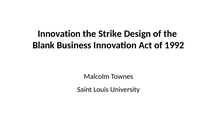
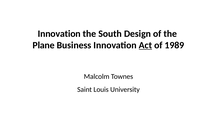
Strike: Strike -> South (110, 34)
Blank: Blank -> Plane (44, 45)
Act underline: none -> present (145, 45)
1992: 1992 -> 1989 (174, 45)
